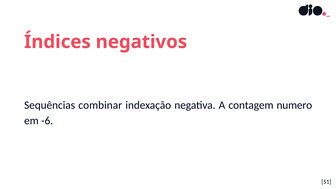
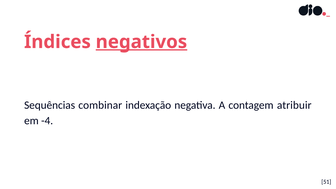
negativos underline: none -> present (141, 42)
numero: numero -> atribuir (294, 105)
-6: -6 -> -4 (47, 121)
